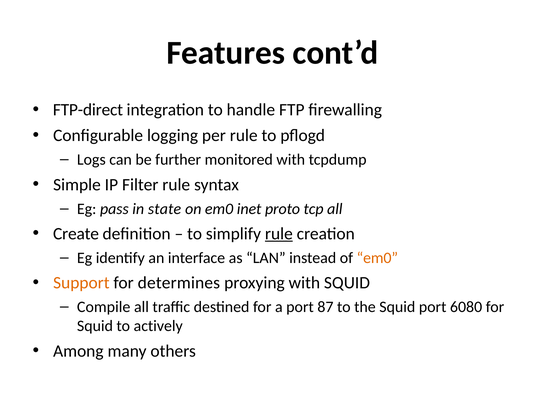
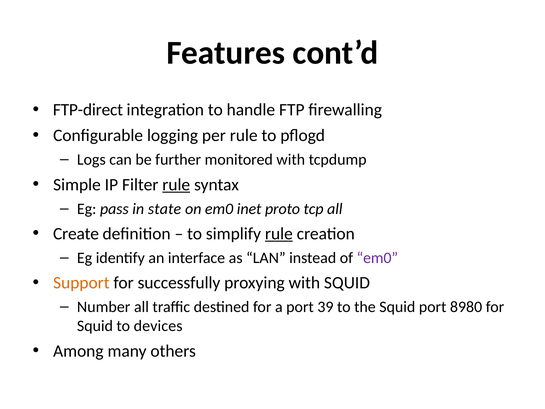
rule underline: none -> present (176, 185)
em0 colour: orange -> purple (377, 258)
determines: determines -> successfully (179, 283)
Compile: Compile -> Number (104, 307)
87: 87 -> 39 (325, 307)
6080: 6080 -> 8980 (466, 307)
actively: actively -> devices (158, 326)
